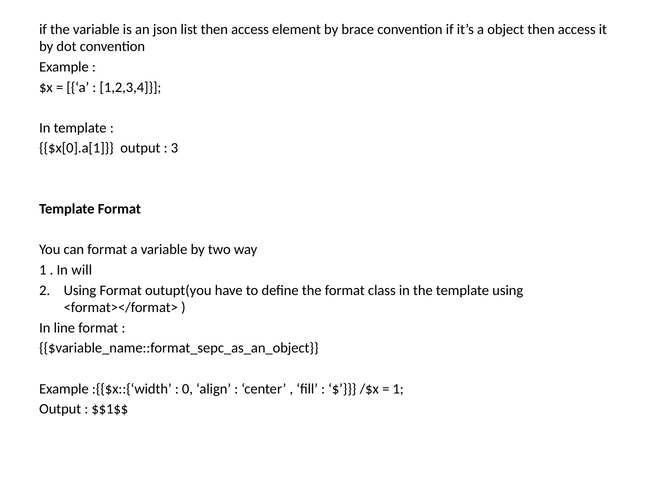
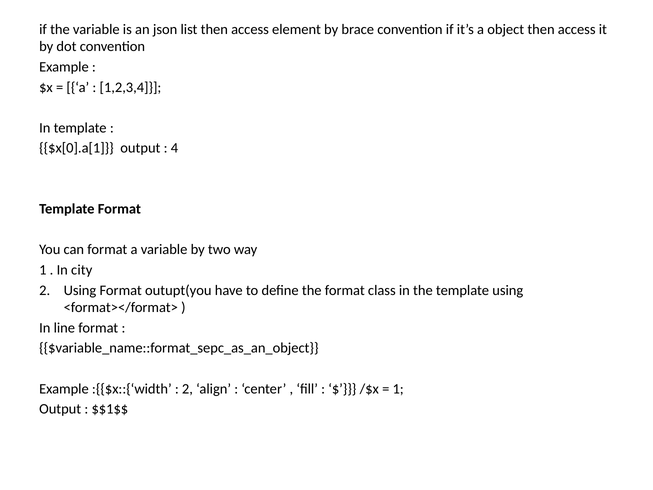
3: 3 -> 4 (174, 148)
will: will -> city (82, 270)
0: 0 -> 2 (187, 389)
